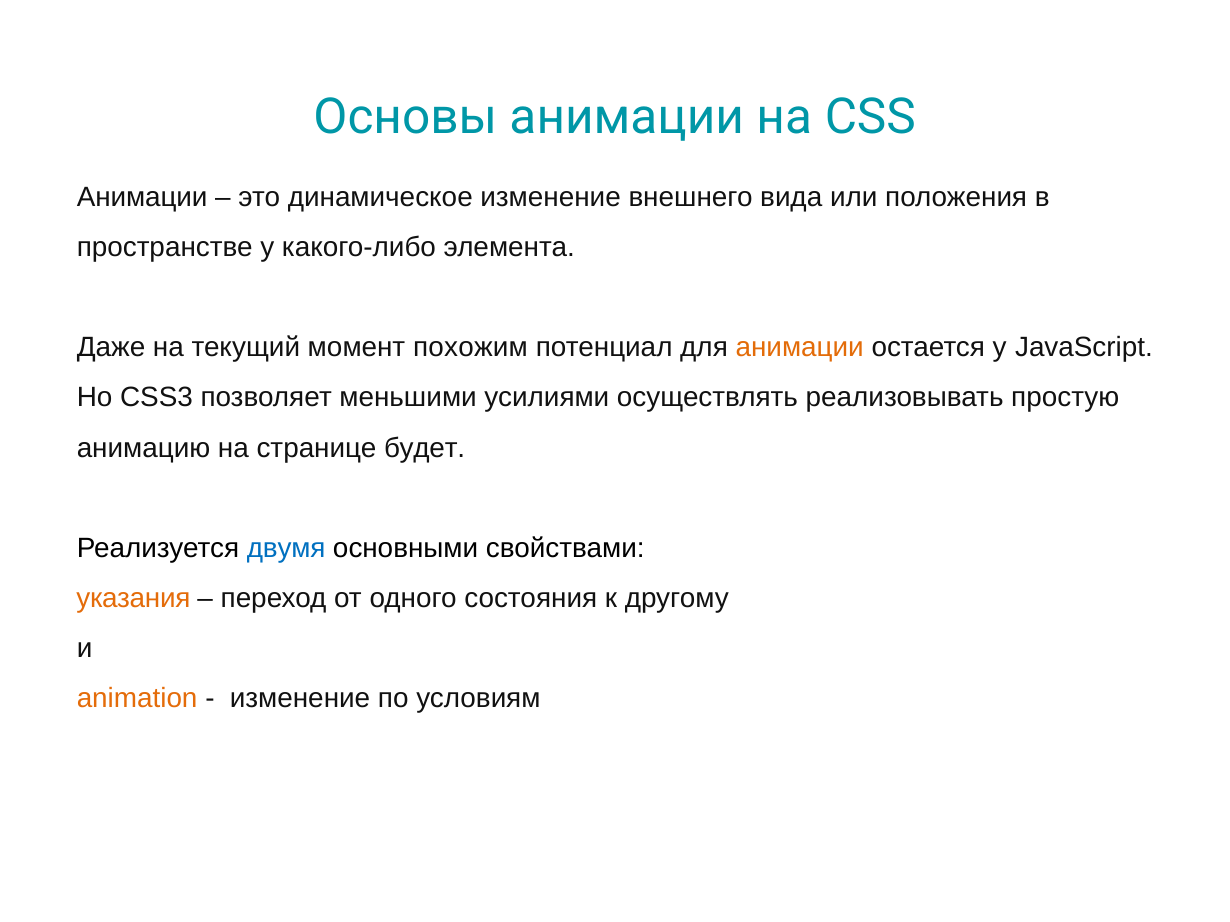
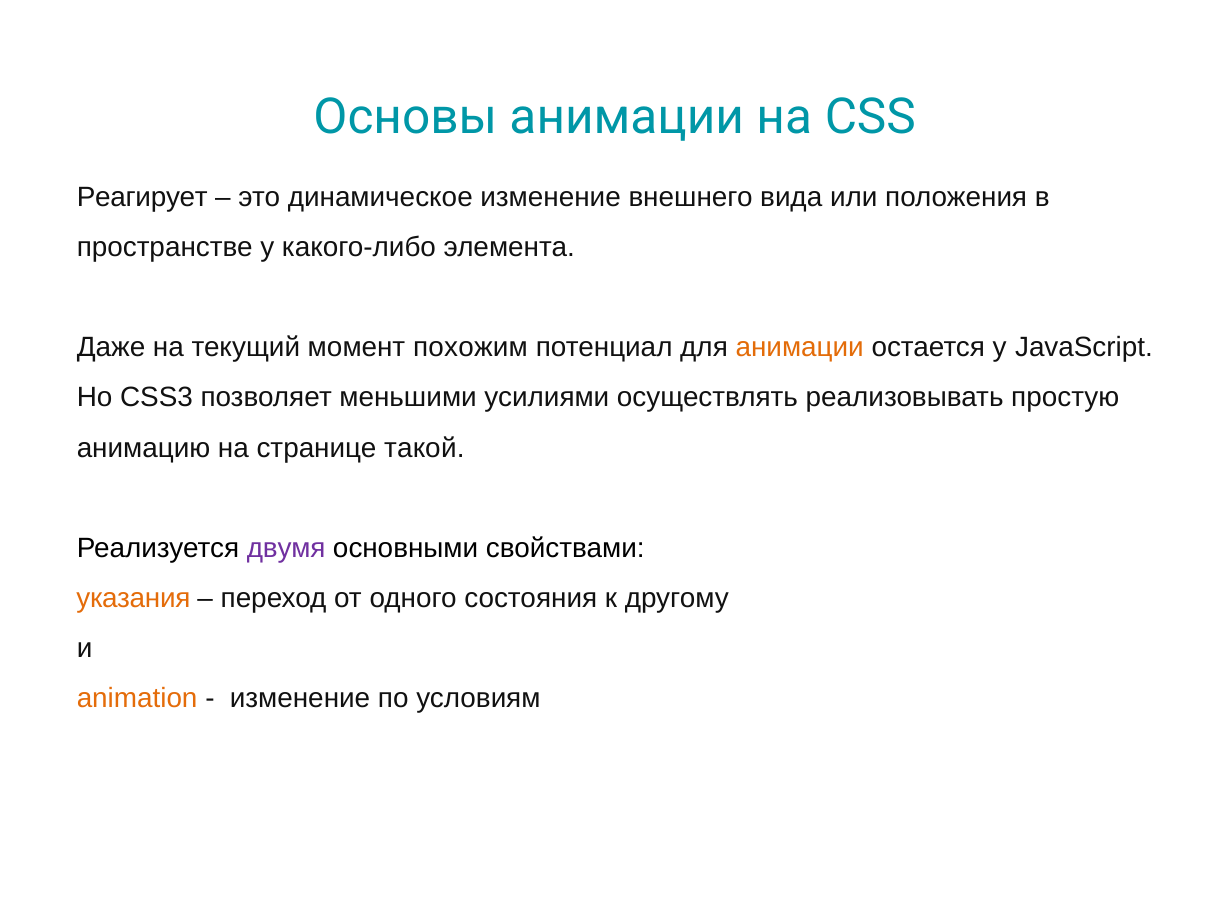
Анимации: Анимации -> Реагирует (142, 197)
будет: будет -> такой (424, 448)
двумя colour: blue -> purple (286, 548)
